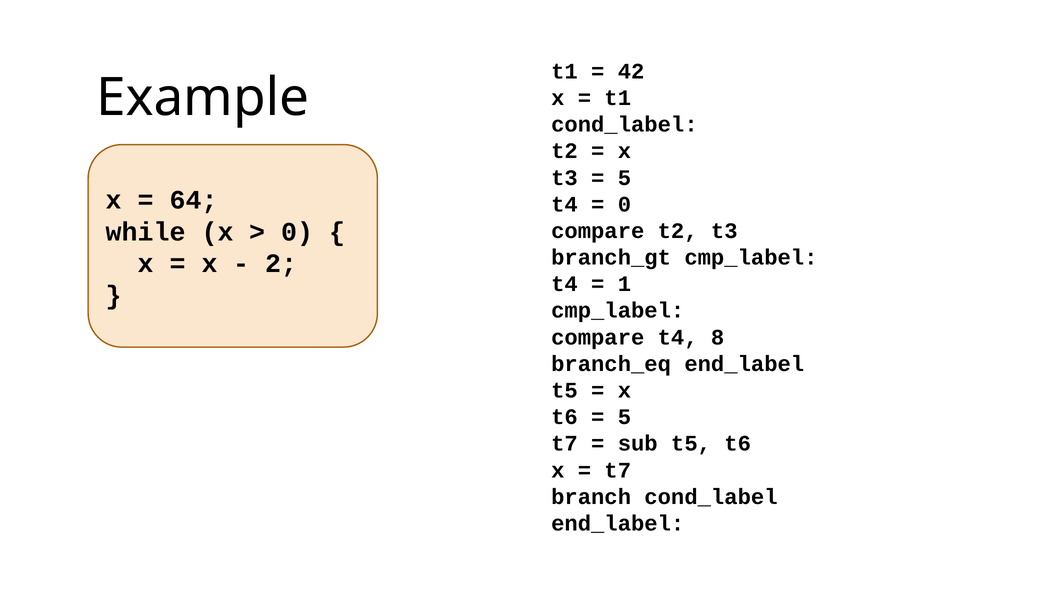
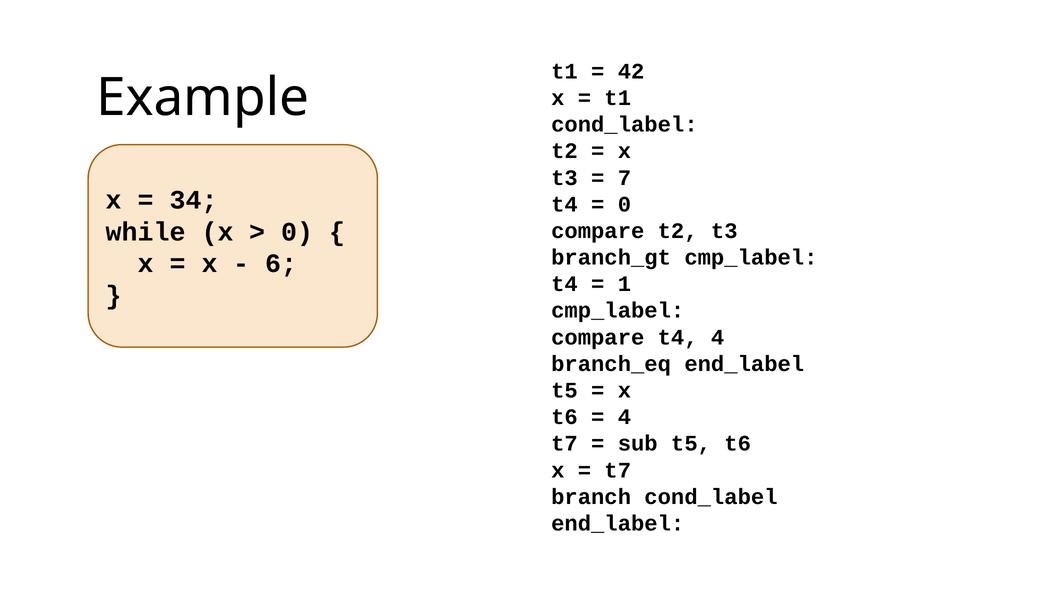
5: 5 -> 7 (624, 178)
64: 64 -> 34 (194, 200)
2: 2 -> 6 (281, 264)
t4 8: 8 -> 4 (718, 337)
5: 5 -> 4 (624, 417)
